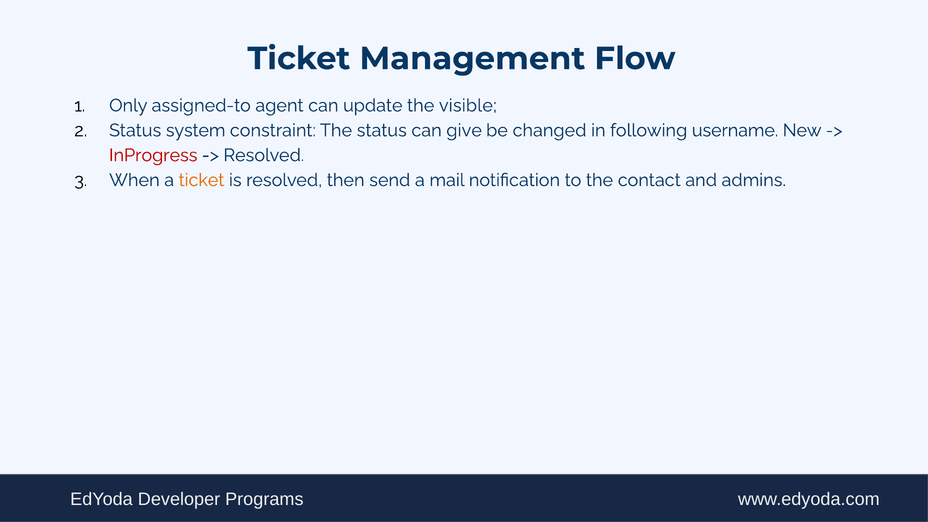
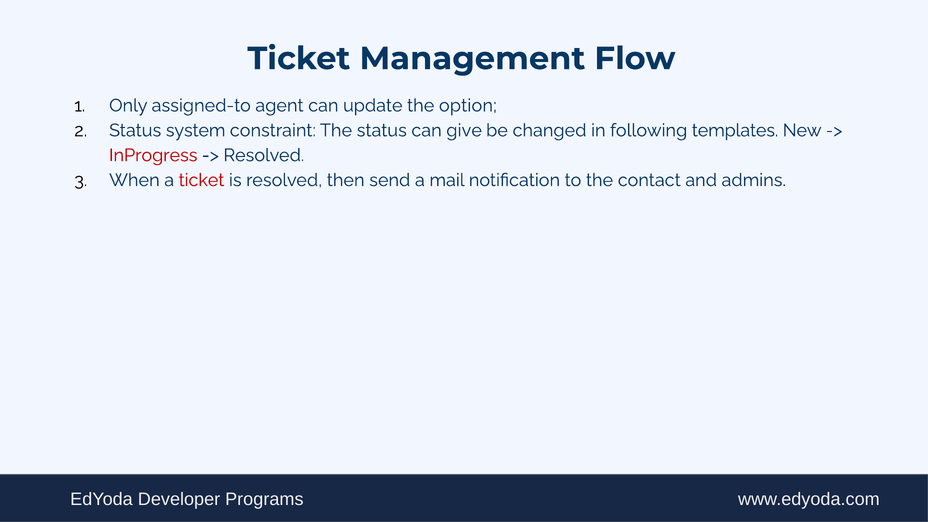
visible: visible -> option (468, 106)
username: username -> templates (735, 130)
ticket colour: orange -> red (202, 180)
